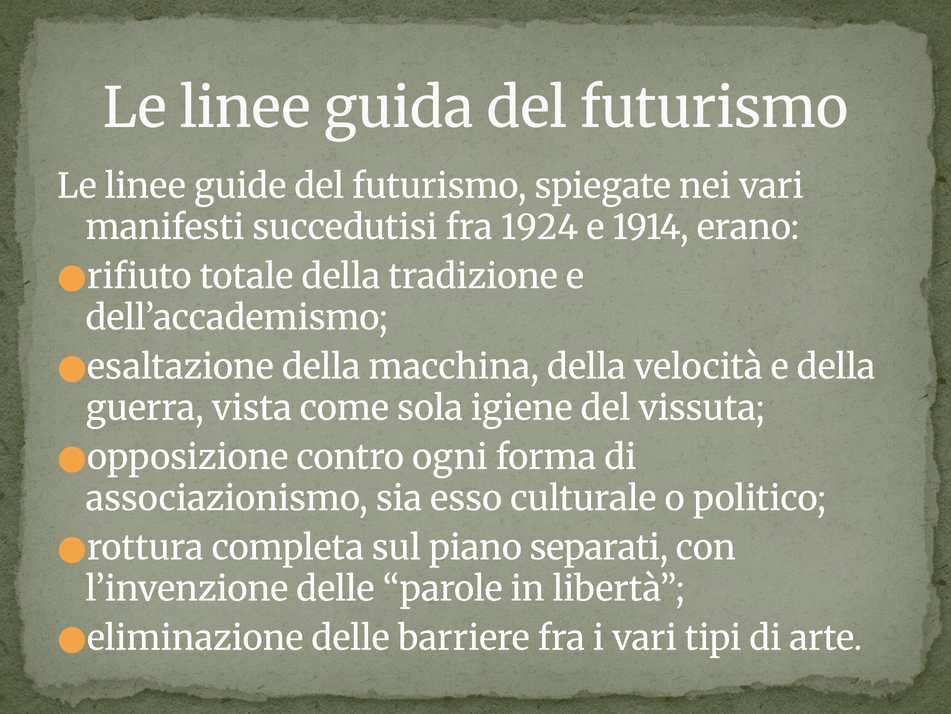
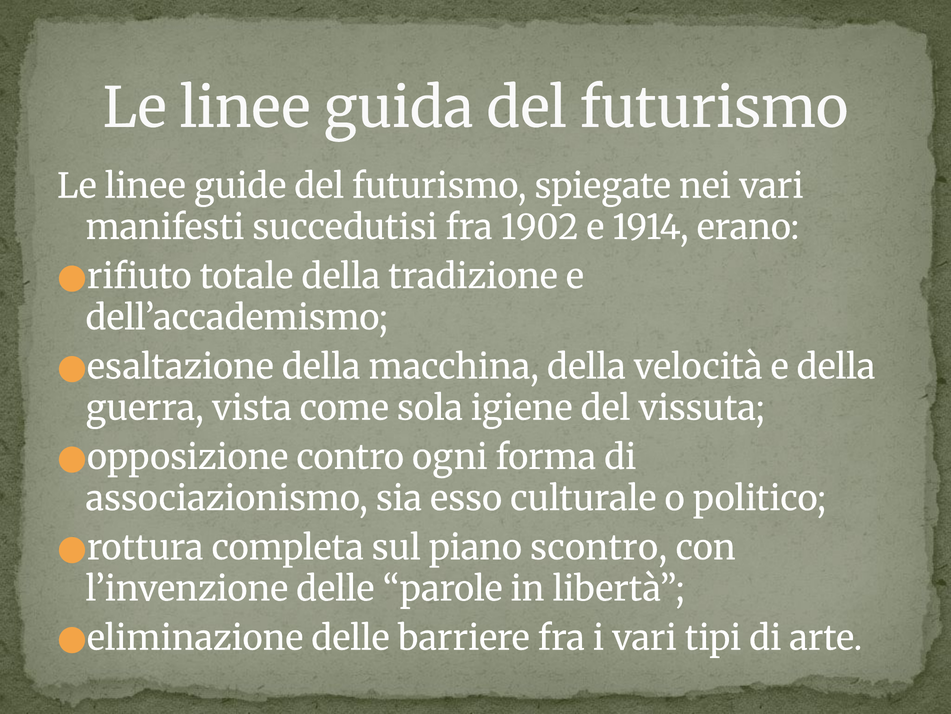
1924: 1924 -> 1902 (540, 227)
separati: separati -> scontro (599, 547)
